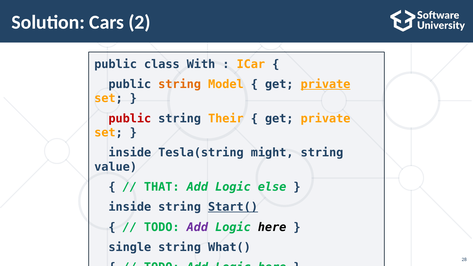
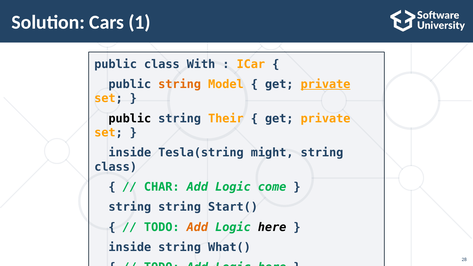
2: 2 -> 1 (140, 22)
public colour: red -> black (130, 118)
value: value -> class (116, 167)
THAT: THAT -> CHAR (162, 187)
else: else -> come (272, 187)
inside: inside -> string (130, 207)
Start( underline: present -> none (233, 207)
Add colour: purple -> orange (197, 227)
single: single -> inside (130, 247)
